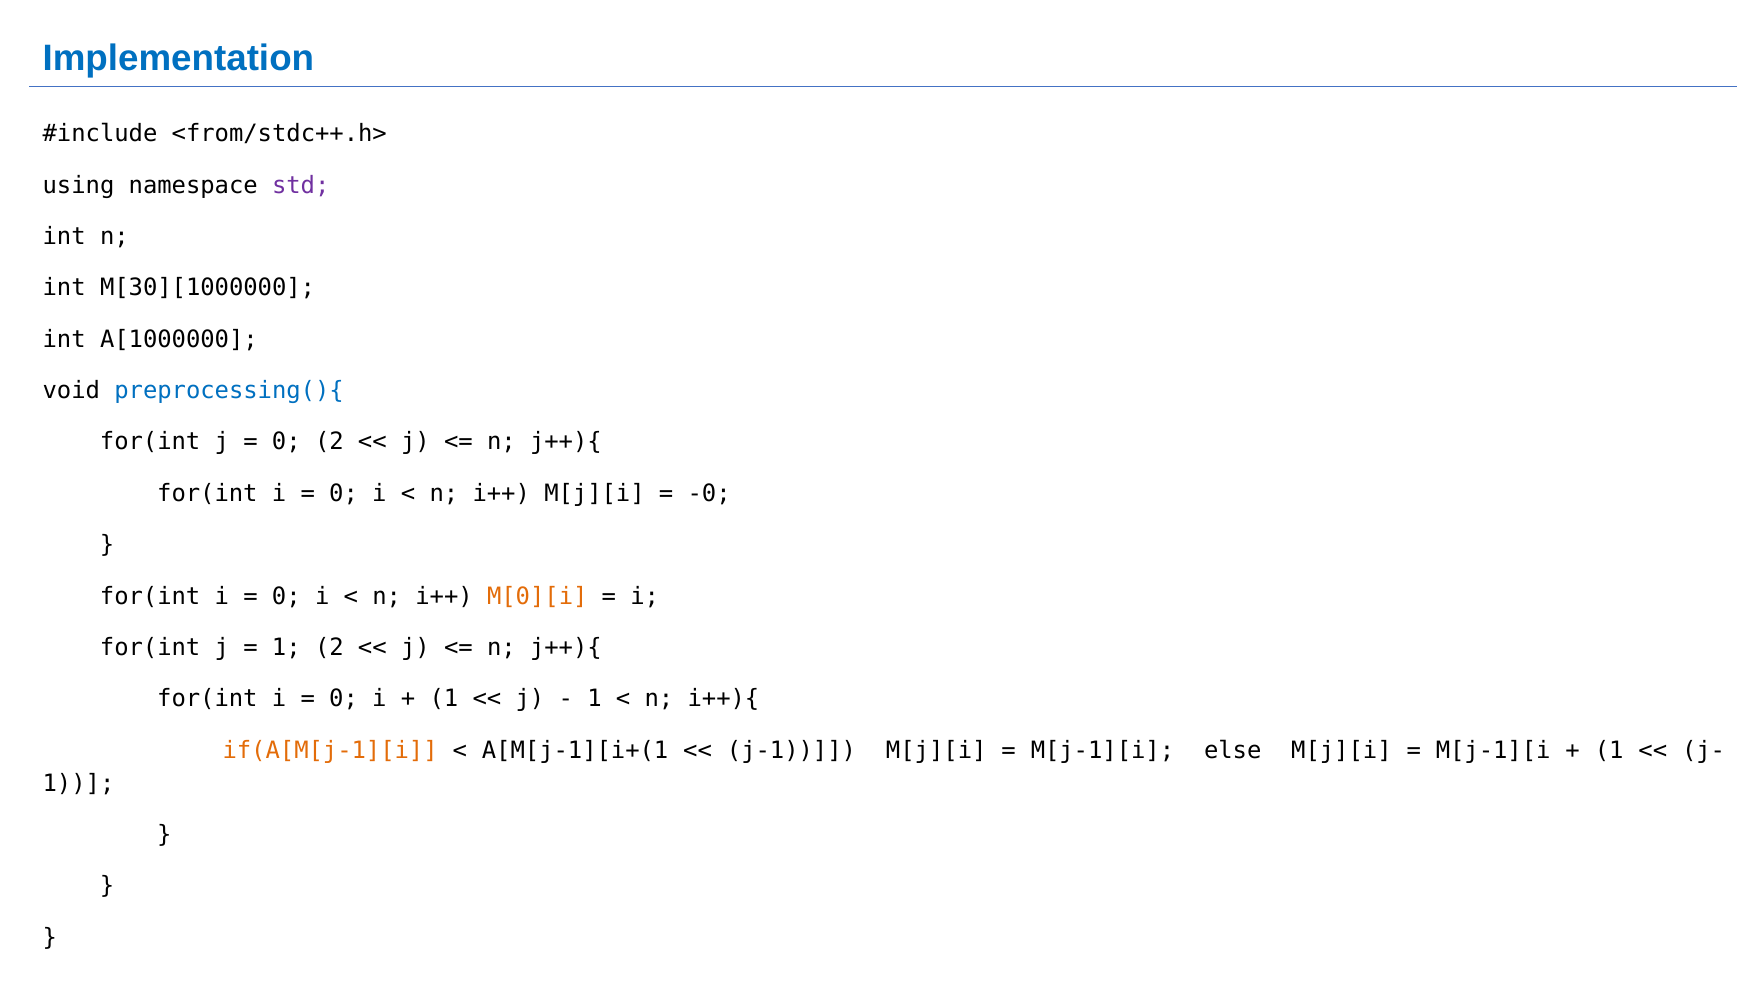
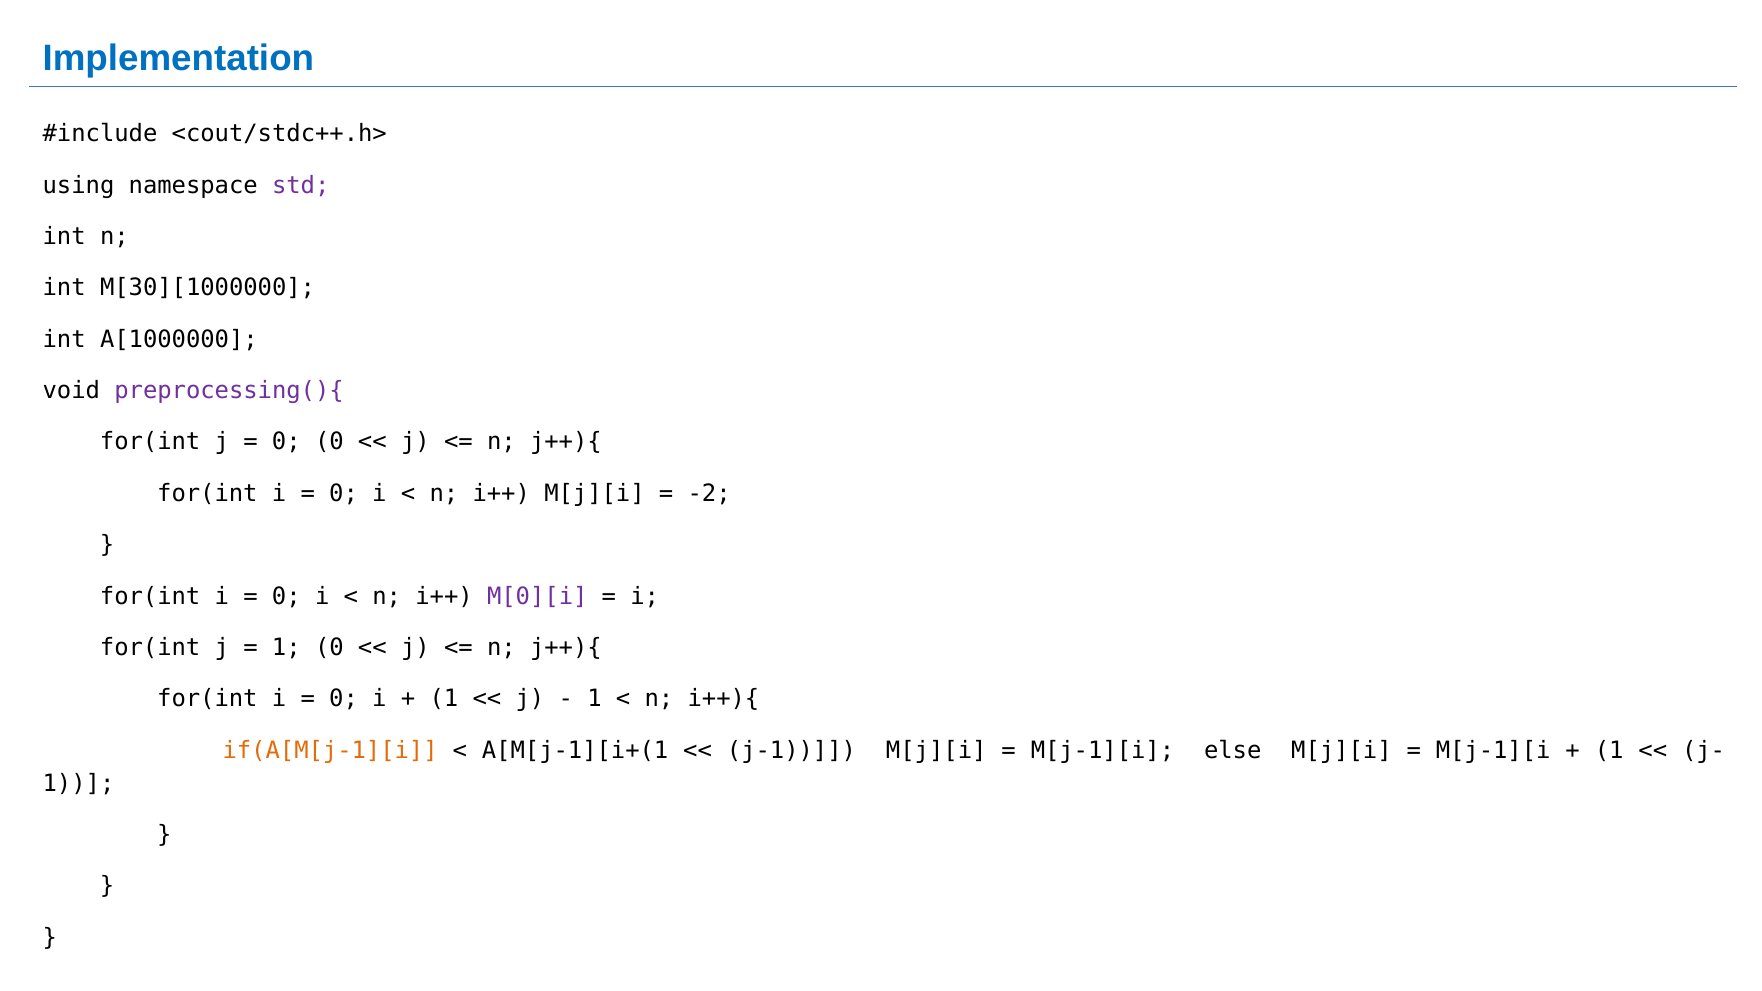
<from/stdc++.h>: <from/stdc++.h> -> <cout/stdc++.h> (279, 134)
preprocessing(){ colour: blue -> purple (229, 391)
0 2: 2 -> 0 (329, 442)
-0: -0 -> -2 (709, 494)
M[0][i colour: orange -> purple (537, 596)
1 2: 2 -> 0 (329, 648)
